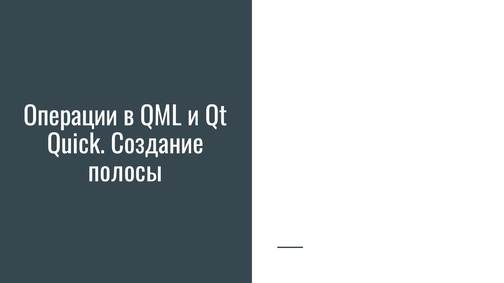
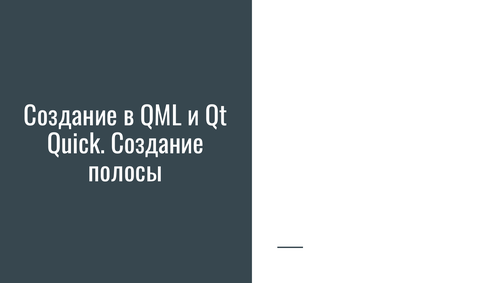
Операции: Операции -> Создание (71, 117)
